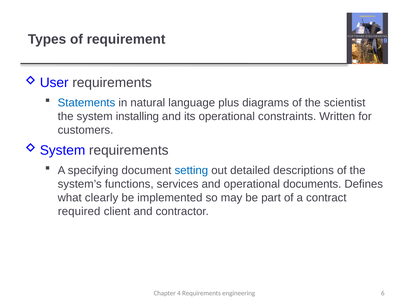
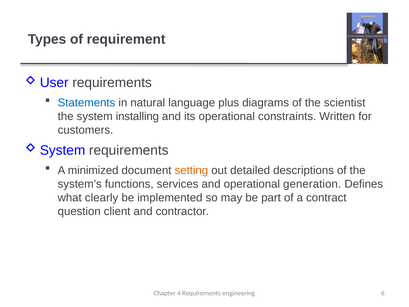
specifying: specifying -> minimized (93, 170)
setting colour: blue -> orange (191, 170)
documents: documents -> generation (312, 184)
required: required -> question (79, 211)
